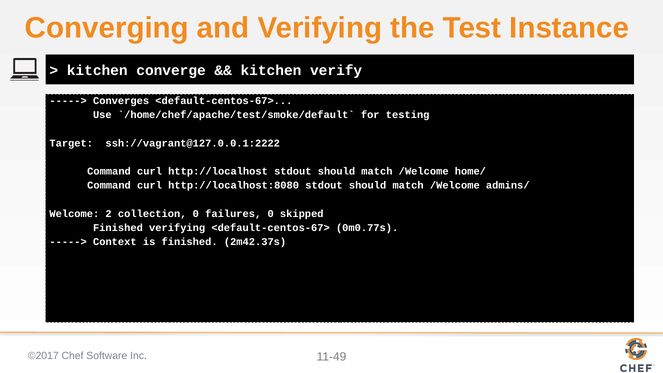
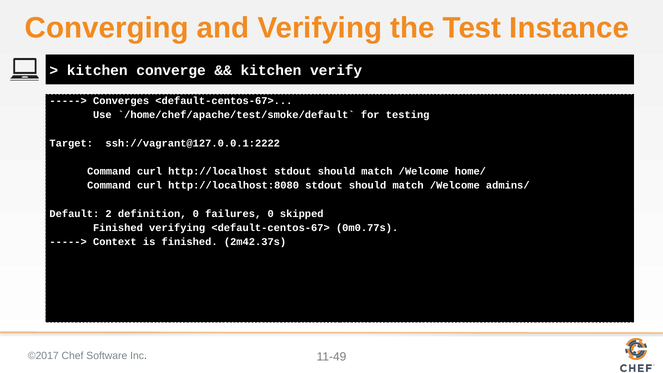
Welcome: Welcome -> Default (74, 214)
collection: collection -> definition (152, 214)
